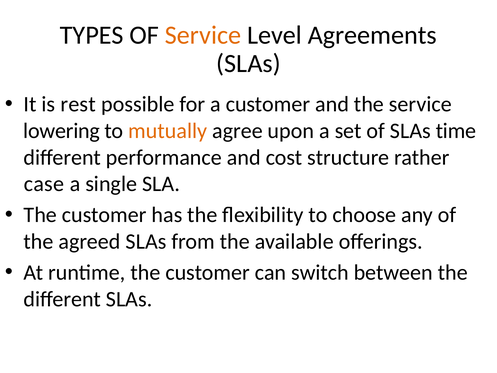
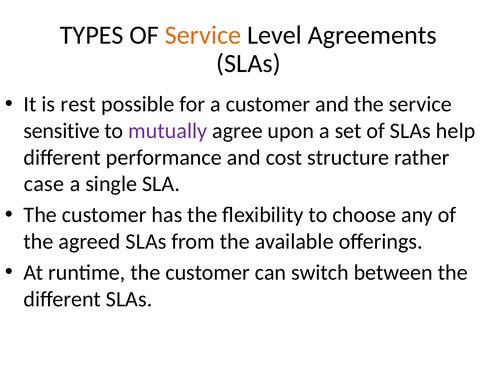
lowering: lowering -> sensitive (62, 131)
mutually colour: orange -> purple (168, 131)
time: time -> help (456, 131)
